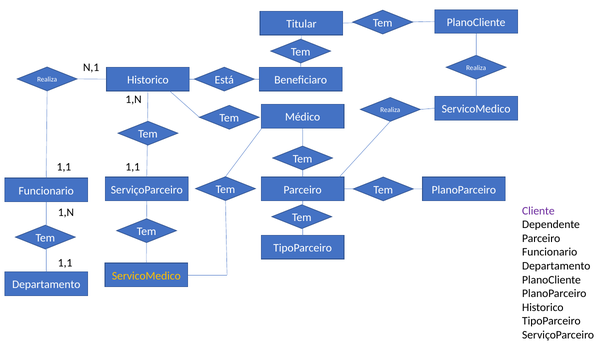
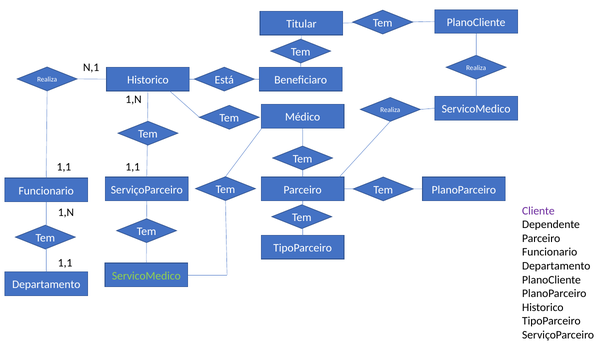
ServicoMedico colour: yellow -> light green (146, 276)
